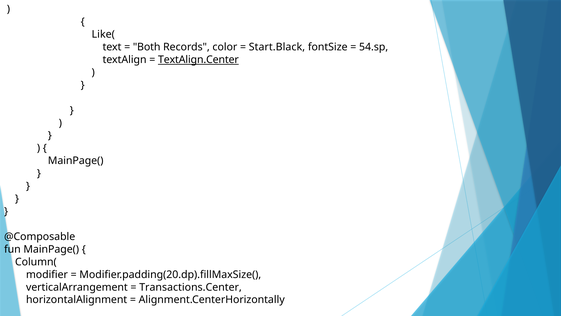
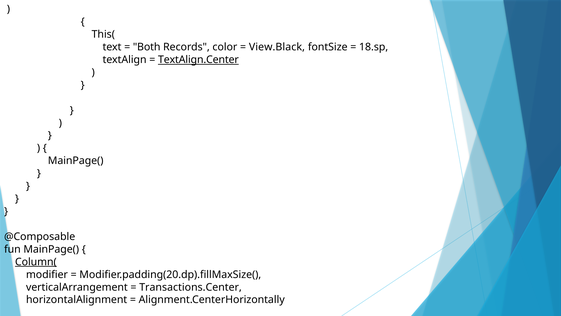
Like(: Like( -> This( (103, 34)
Start.Black: Start.Black -> View.Black (277, 47)
54.sp: 54.sp -> 18.sp (374, 47)
Column( underline: none -> present (36, 262)
